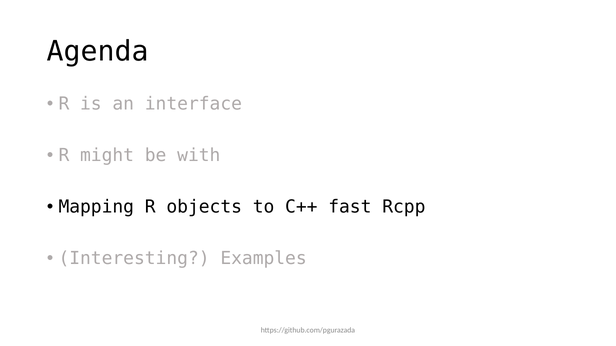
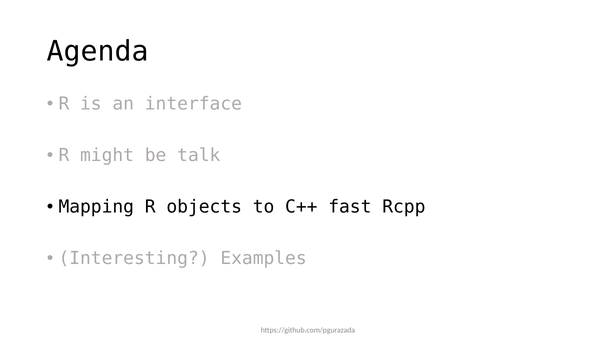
with: with -> talk (199, 156)
